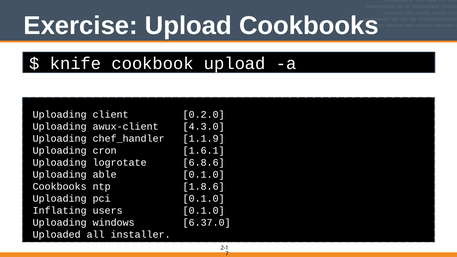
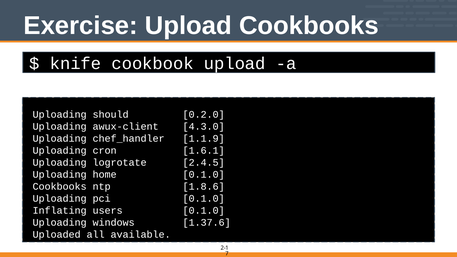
client: client -> should (111, 114)
6.8.6: 6.8.6 -> 2.4.5 (204, 162)
able: able -> home (105, 174)
6.37.0: 6.37.0 -> 1.37.6 (207, 222)
installer: installer -> available (141, 234)
